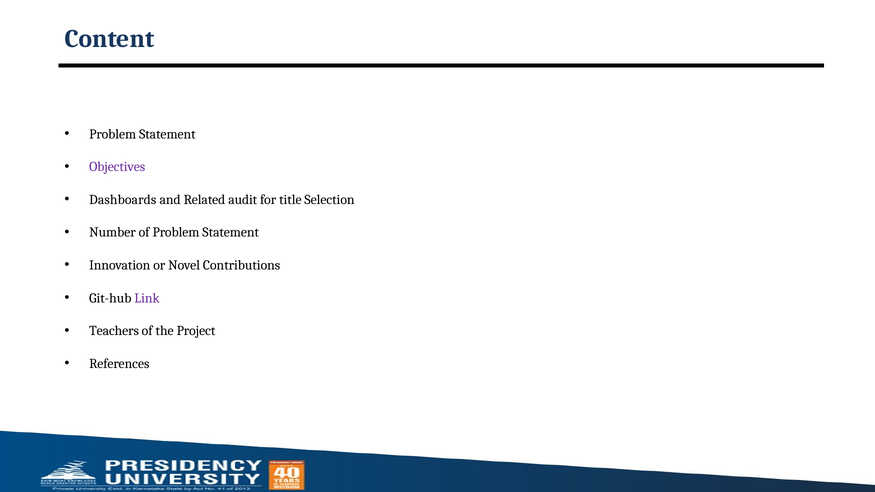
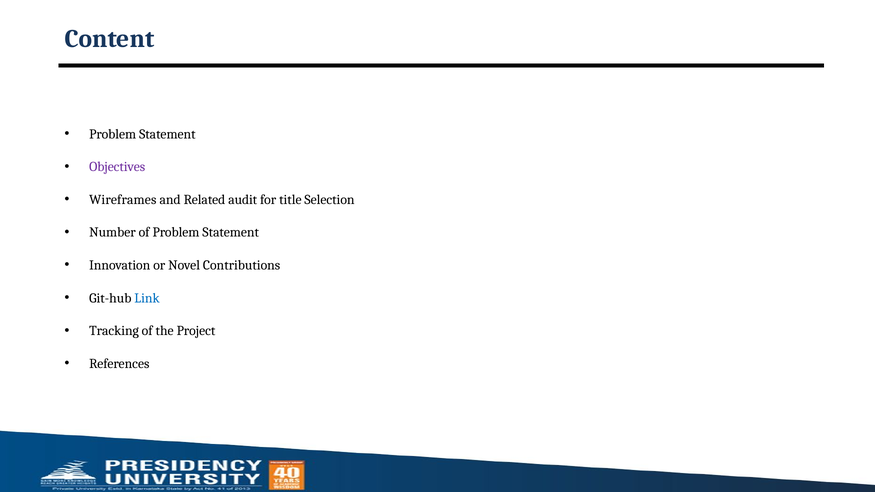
Dashboards: Dashboards -> Wireframes (123, 200)
Link colour: purple -> blue (147, 298)
Teachers: Teachers -> Tracking (114, 331)
